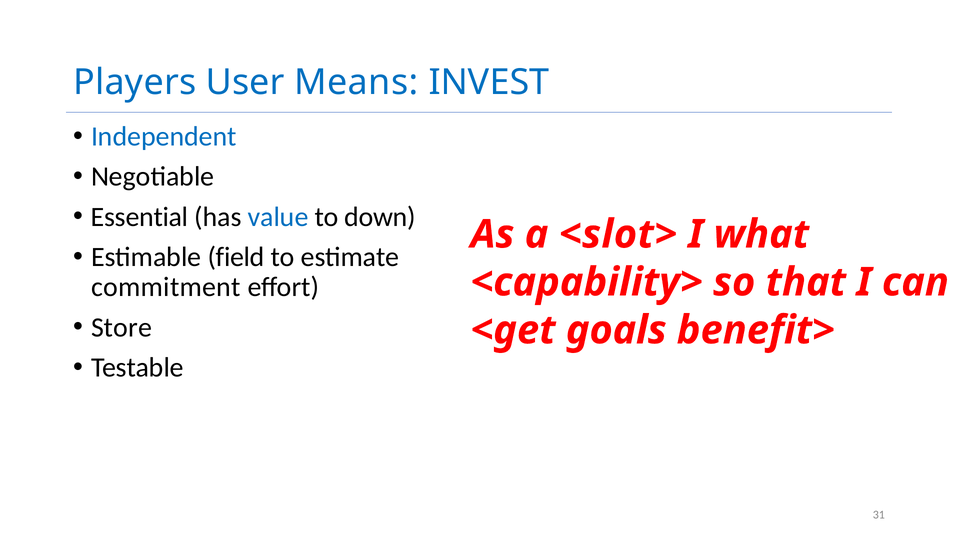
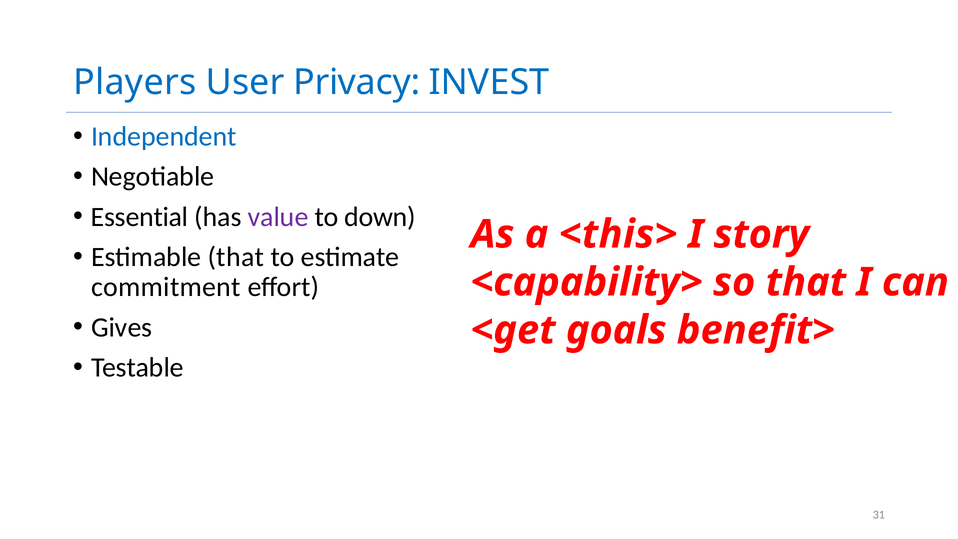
Means: Means -> Privacy (357, 82)
value colour: blue -> purple (278, 217)
<slot>: <slot> -> <this> (618, 234)
what: what -> story (761, 234)
Estimable field: field -> that (236, 257)
Store: Store -> Gives (122, 327)
